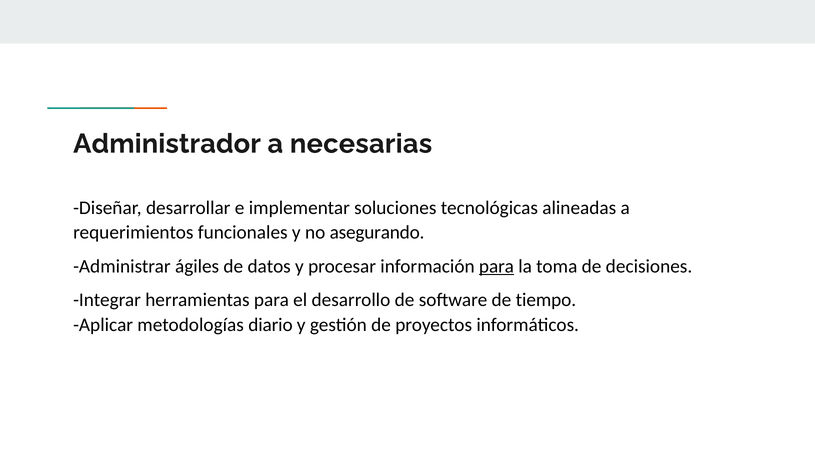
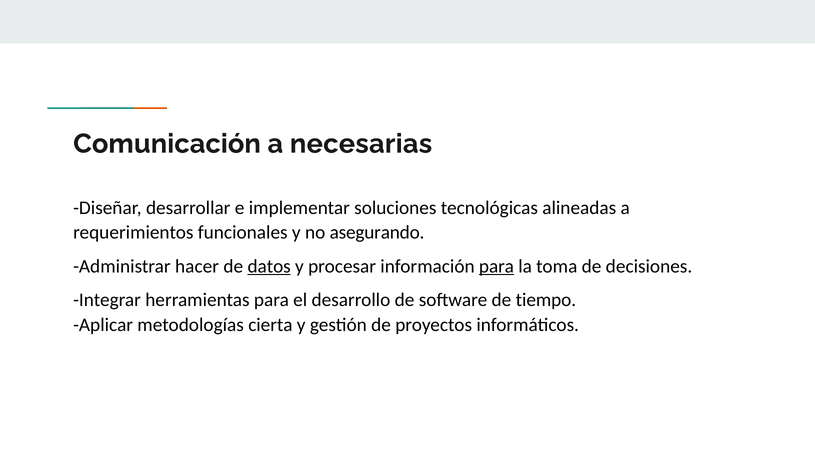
Administrador: Administrador -> Comunicación (167, 144)
ágiles: ágiles -> hacer (197, 267)
datos underline: none -> present (269, 267)
diario: diario -> cierta (270, 325)
